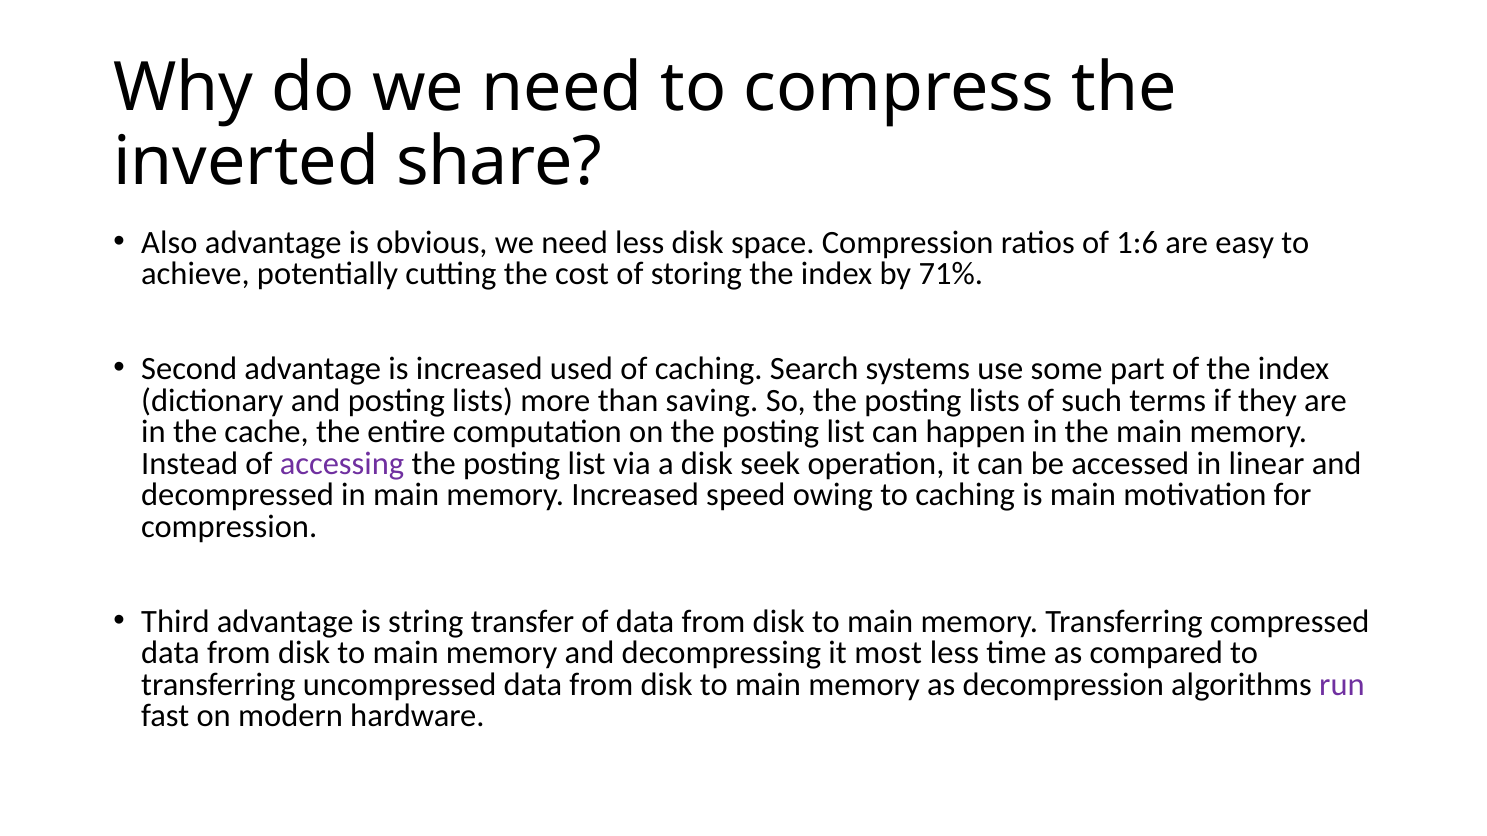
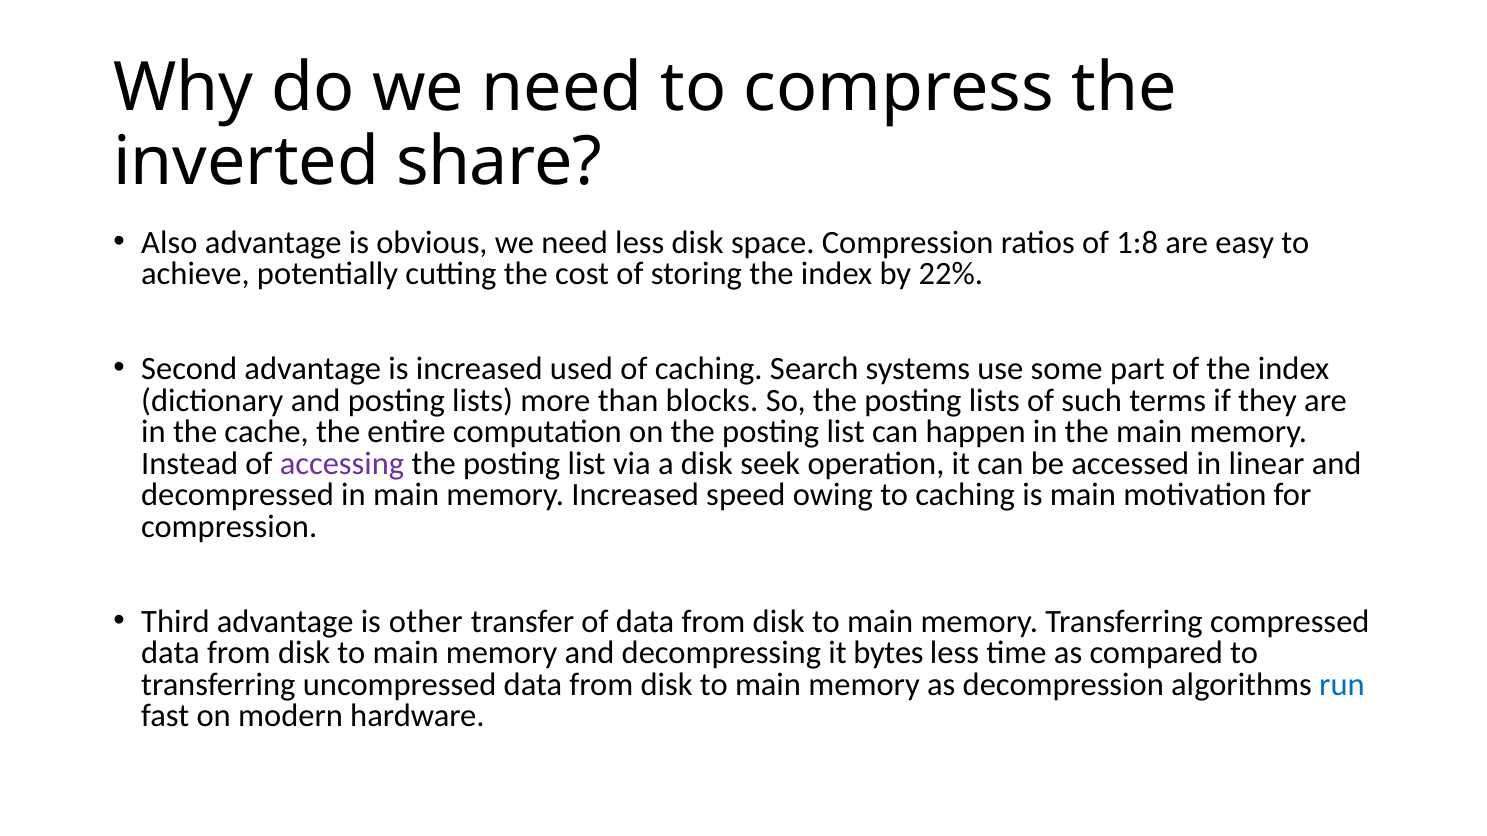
1:6: 1:6 -> 1:8 (1137, 243)
71%: 71% -> 22% (951, 274)
saving: saving -> blocks (712, 401)
string: string -> other (426, 622)
most: most -> bytes (888, 653)
run colour: purple -> blue (1342, 685)
